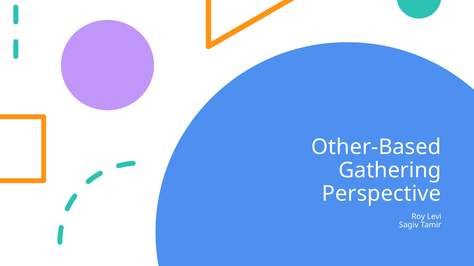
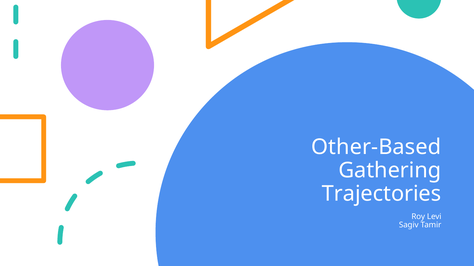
Perspective: Perspective -> Trajectories (382, 194)
